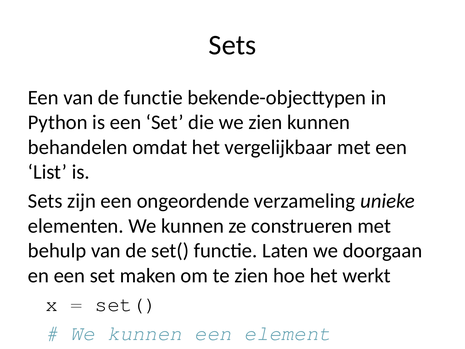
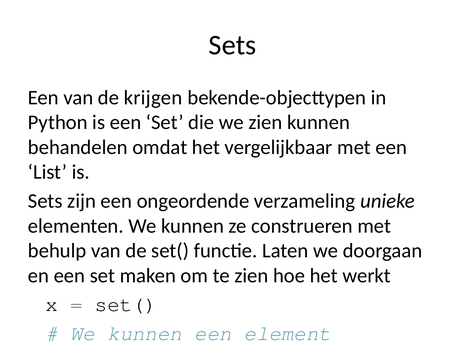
de functie: functie -> krijgen (153, 98)
